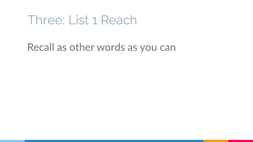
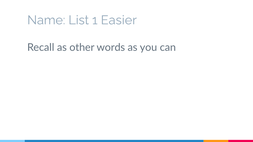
Three: Three -> Name (46, 20)
Reach: Reach -> Easier (119, 20)
